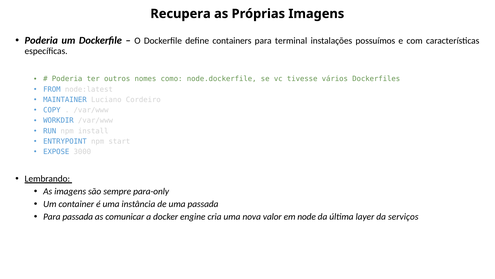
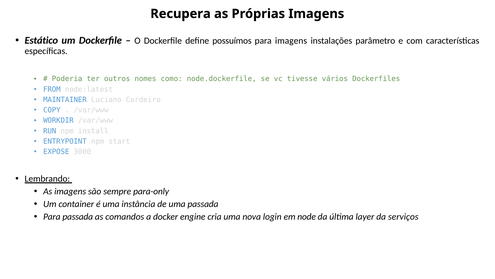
Poderia: Poderia -> Estático (41, 40)
containers: containers -> possuímos (232, 41)
para terminal: terminal -> imagens (291, 41)
possuímos: possuímos -> parâmetro (375, 41)
comunicar: comunicar -> comandos (125, 216)
valor: valor -> login (272, 216)
